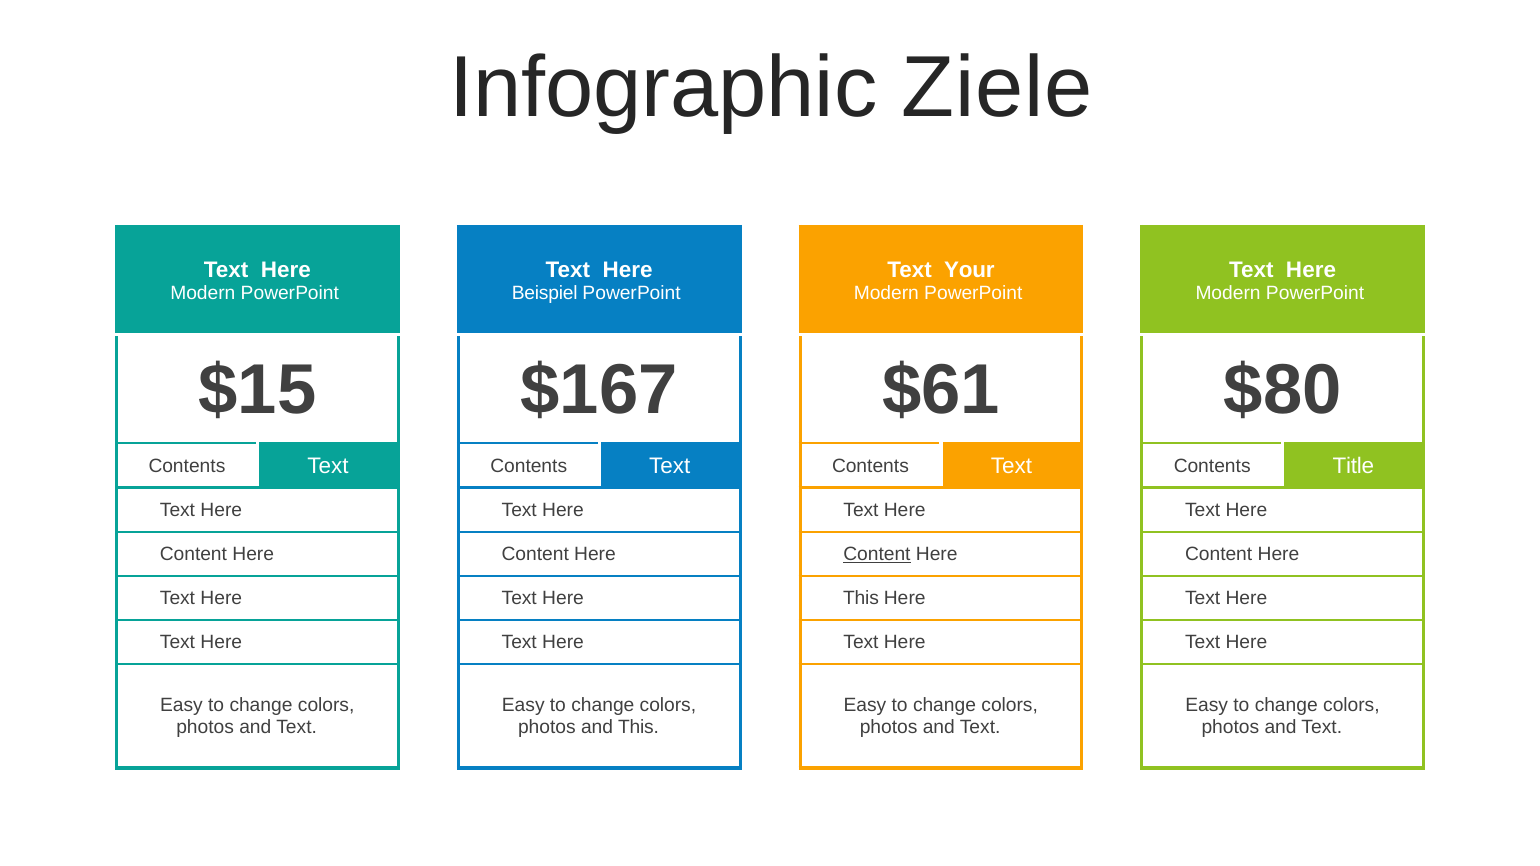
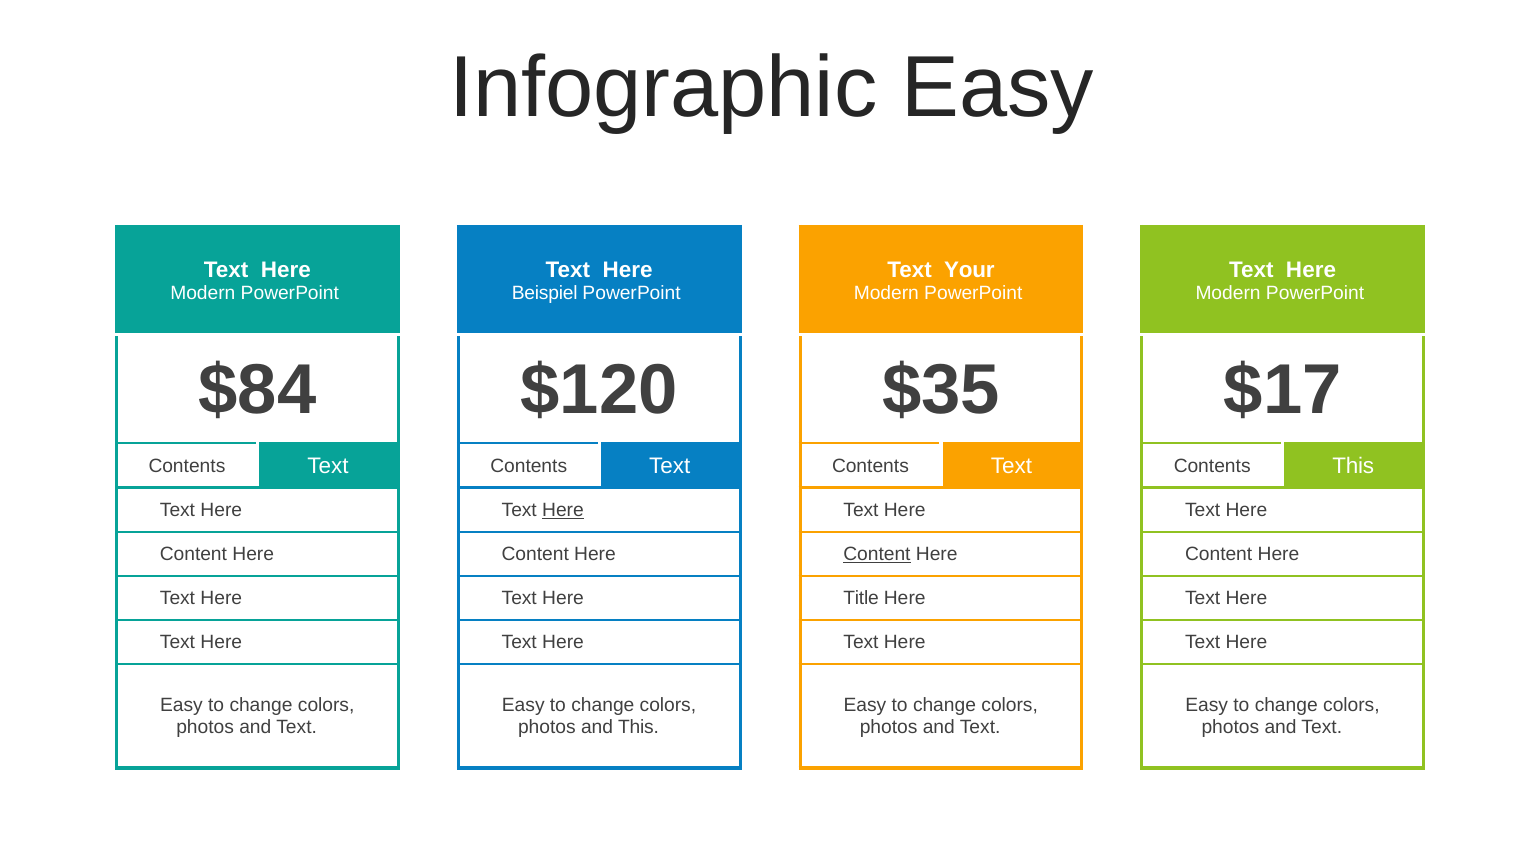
Infographic Ziele: Ziele -> Easy (998, 88)
$15: $15 -> $84 (257, 390)
$167: $167 -> $120 (599, 390)
$61: $61 -> $35 (941, 390)
$80: $80 -> $17 (1283, 390)
Contents Title: Title -> This (1353, 466)
Here underline: none -> present (563, 510)
This: This -> Title (861, 598)
